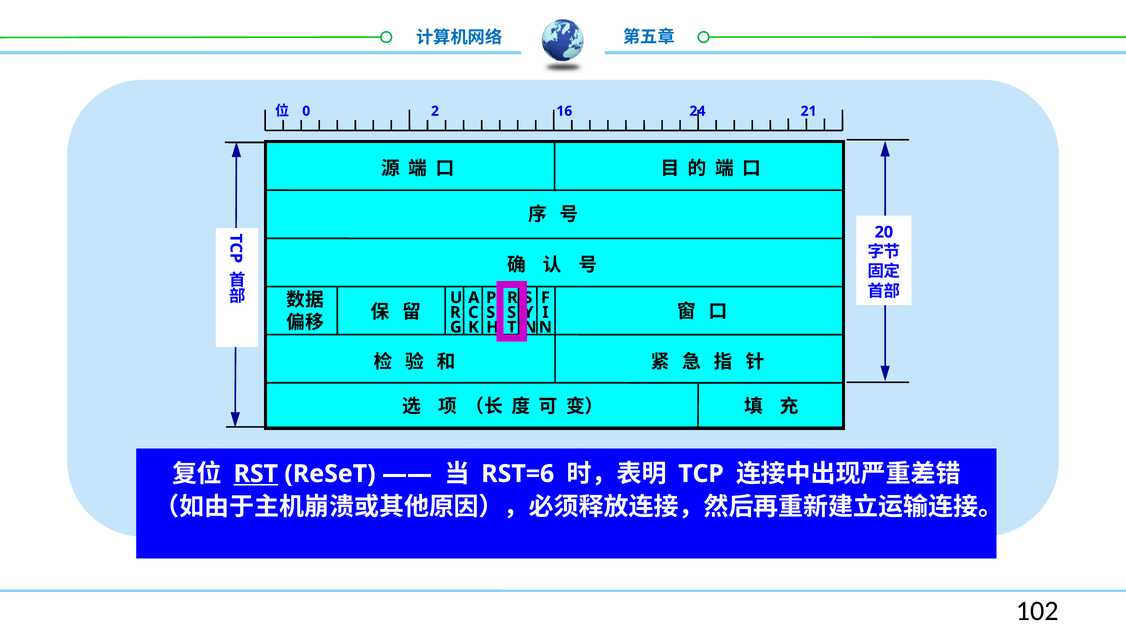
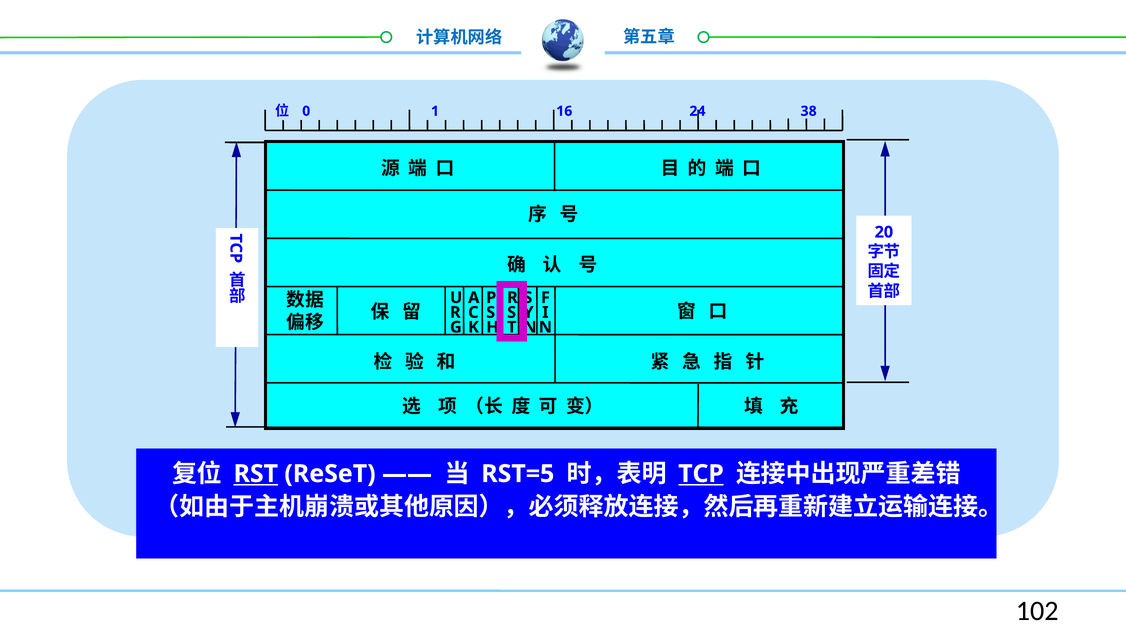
2: 2 -> 1 (435, 111)
21: 21 -> 38 (809, 111)
RST=6: RST=6 -> RST=5 (518, 474)
TCP underline: none -> present (701, 474)
